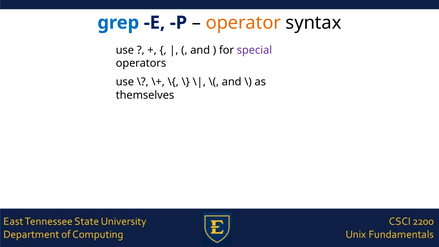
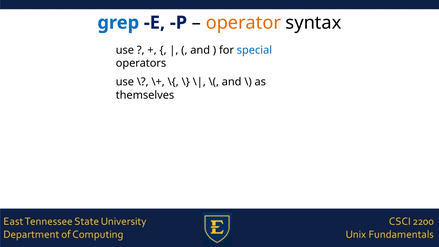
special colour: purple -> blue (254, 50)
